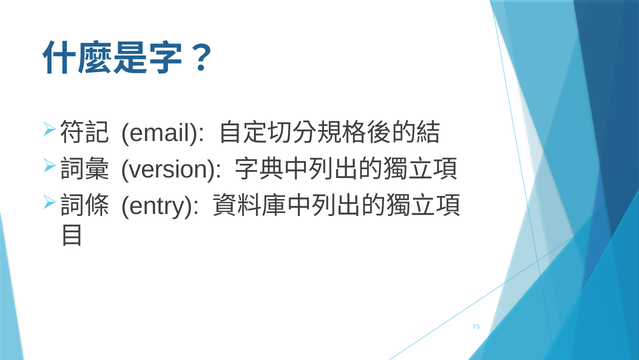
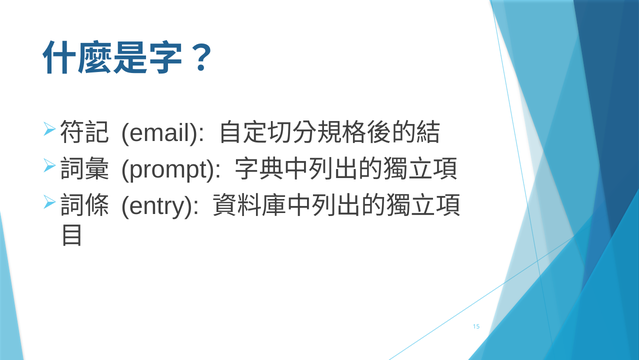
version: version -> prompt (171, 169)
